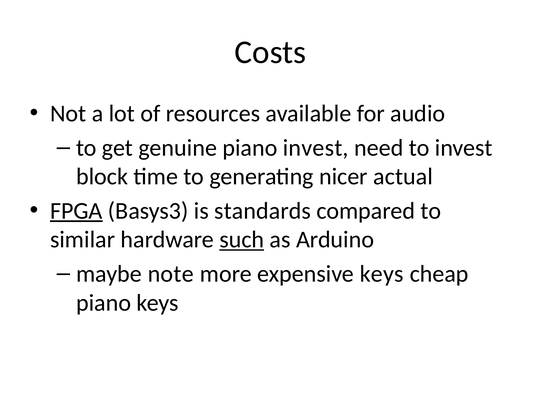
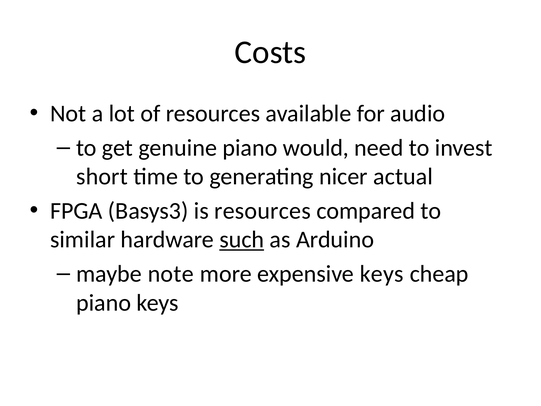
piano invest: invest -> would (316, 148)
block: block -> short (102, 177)
FPGA underline: present -> none (76, 211)
is standards: standards -> resources (263, 211)
